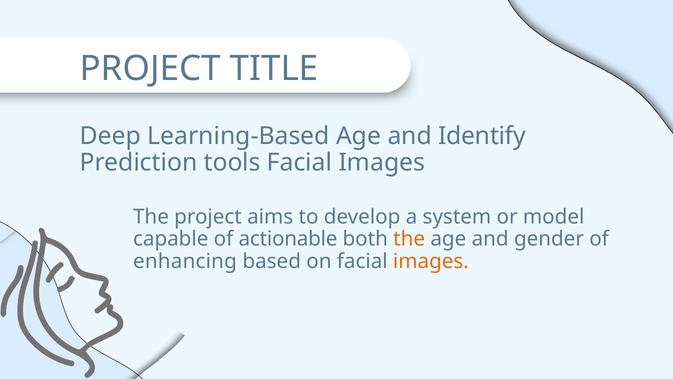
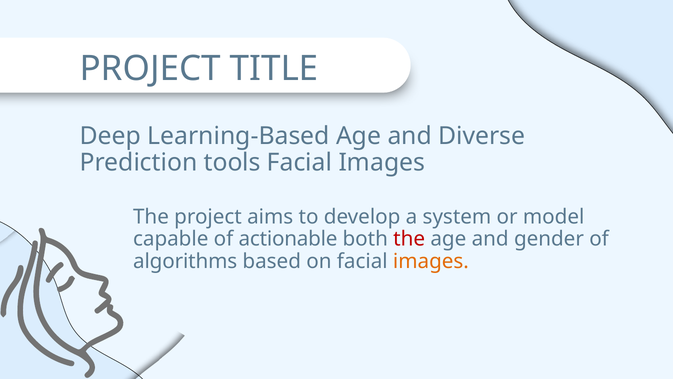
Identify: Identify -> Diverse (482, 136)
the colour: orange -> red (409, 239)
enhancing: enhancing -> algorithms (185, 261)
